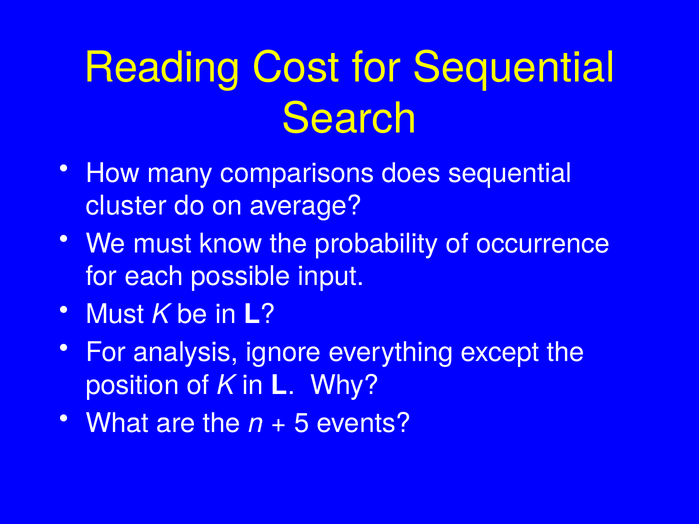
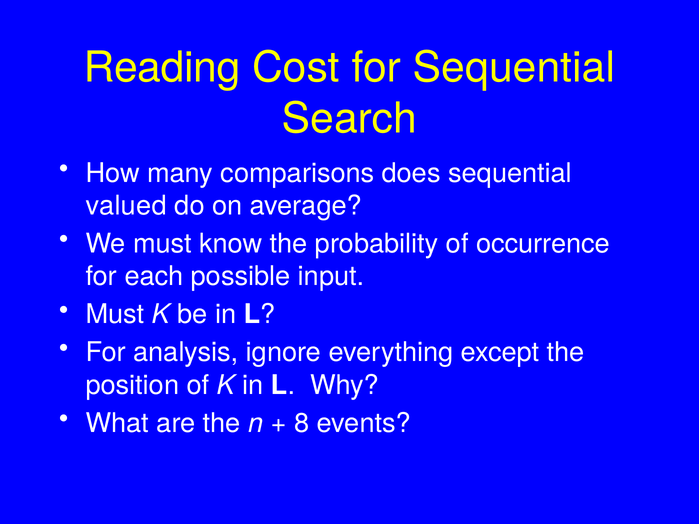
cluster: cluster -> valued (126, 206)
5: 5 -> 8 (302, 423)
